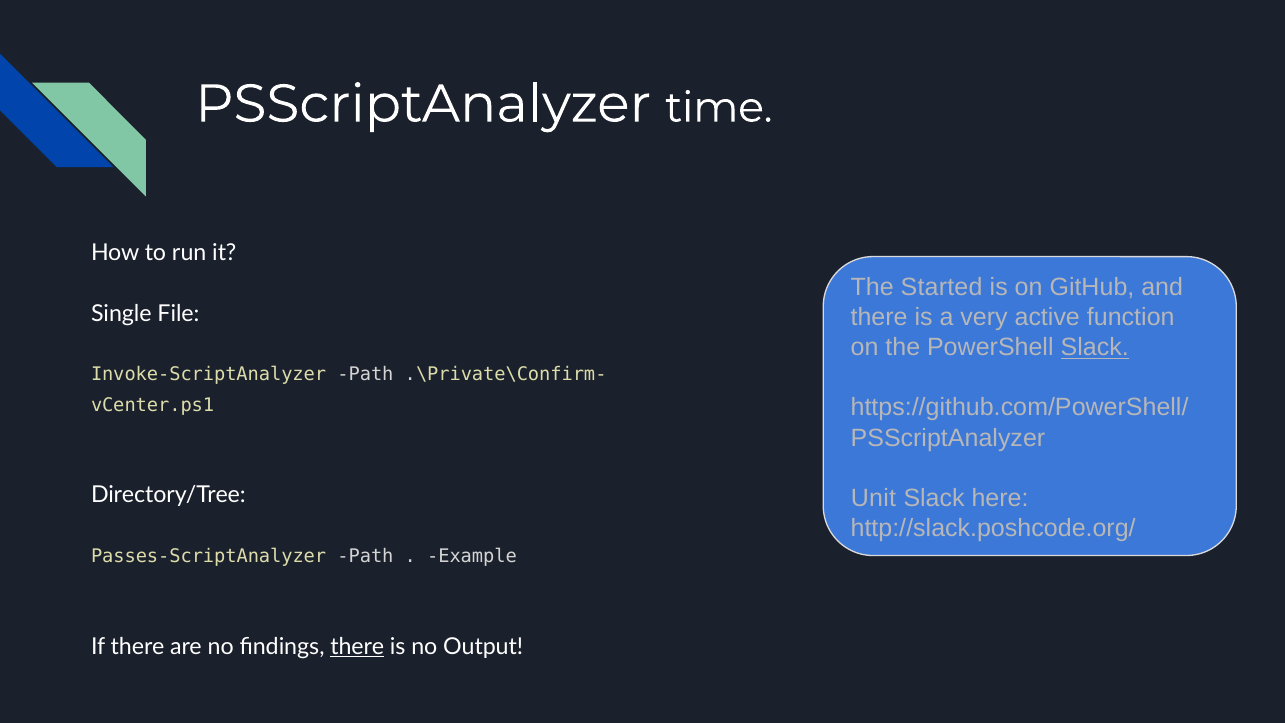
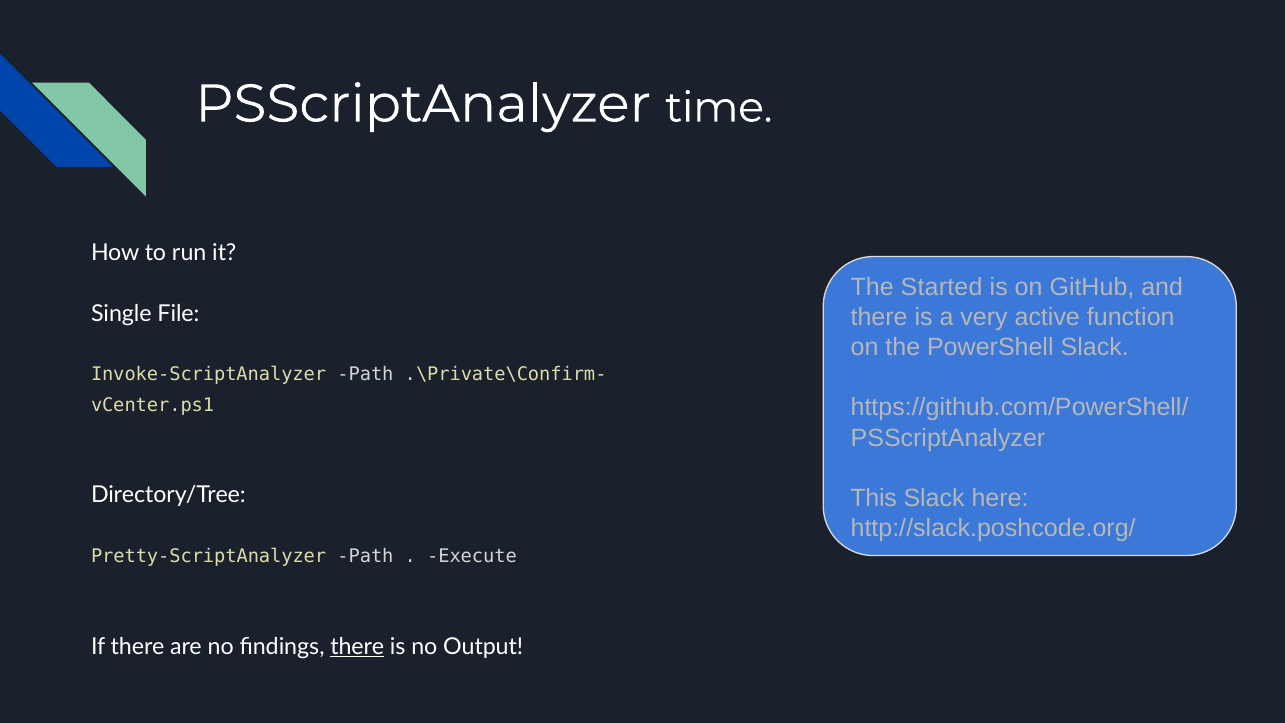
Slack underline: present -> none (1095, 348)
Unit: Unit -> This (874, 498)
Passes-ScriptAnalyzer: Passes-ScriptAnalyzer -> Pretty-ScriptAnalyzer (209, 556)
Example: Example -> Execute (472, 556)
